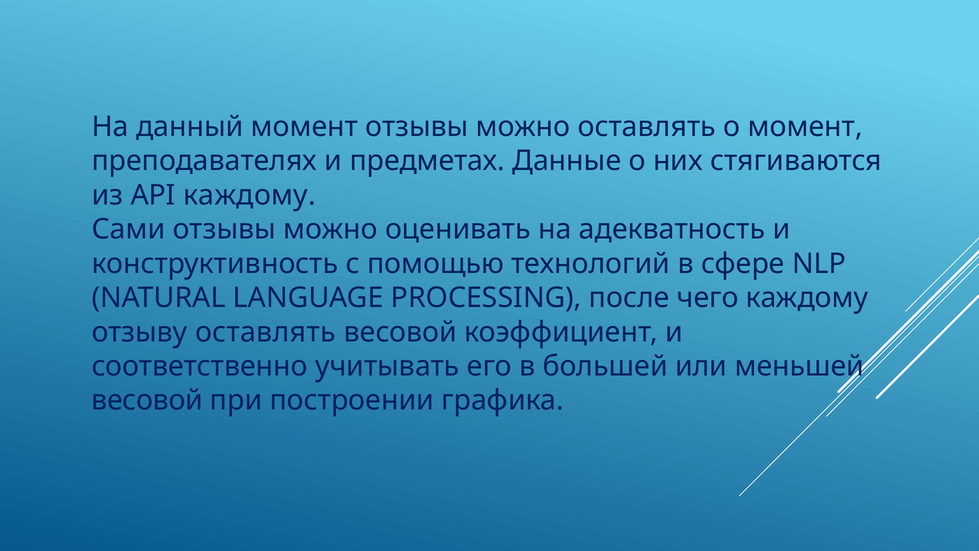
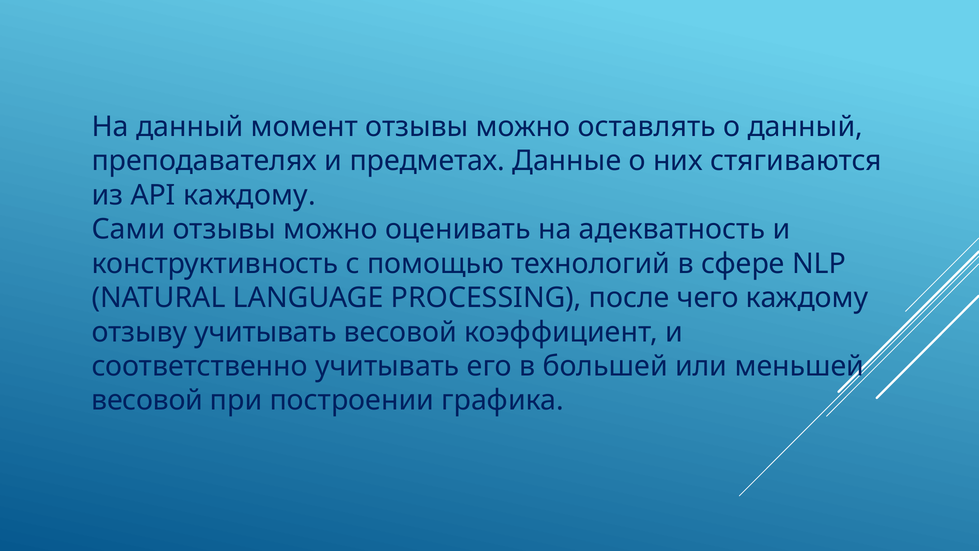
о момент: момент -> данный (805, 127)
отзыву оставлять: оставлять -> учитывать (266, 332)
